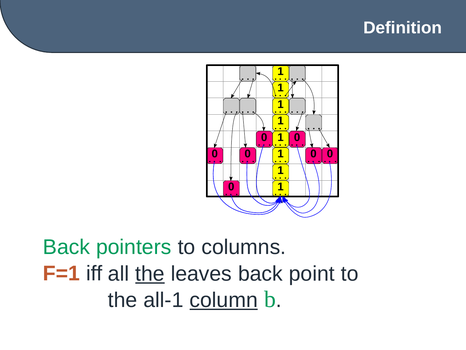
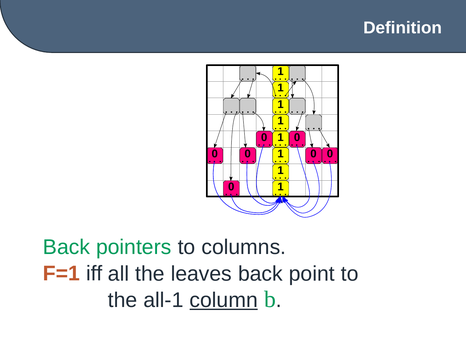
the underline: present -> none (150, 273)
